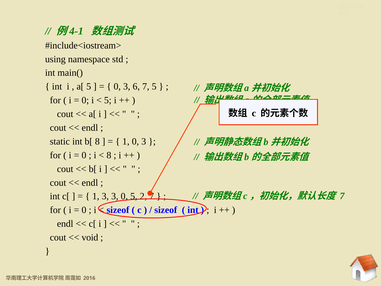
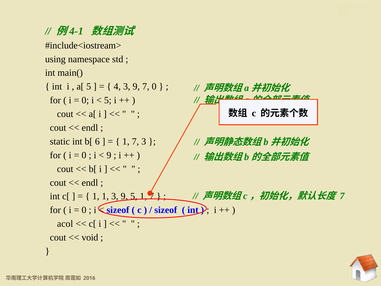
0: 0 -> 4 (117, 86)
6: 6 -> 9 (136, 86)
7 5: 5 -> 0 (154, 86)
b[ 8: 8 -> 6 (97, 141)
0: 0 -> 7 (135, 141)
8: 8 -> 9 (109, 155)
1 3: 3 -> 1 (105, 196)
0: 0 -> 9 (124, 196)
5 2: 2 -> 1 (143, 196)
endl: endl -> acol (65, 224)
